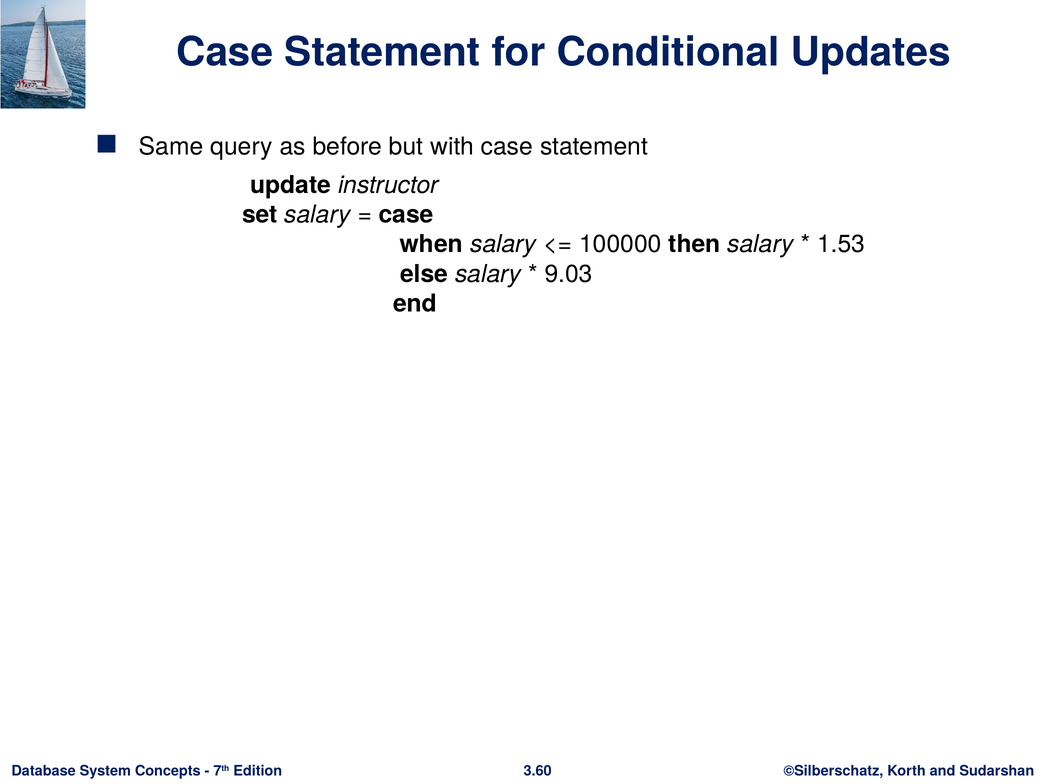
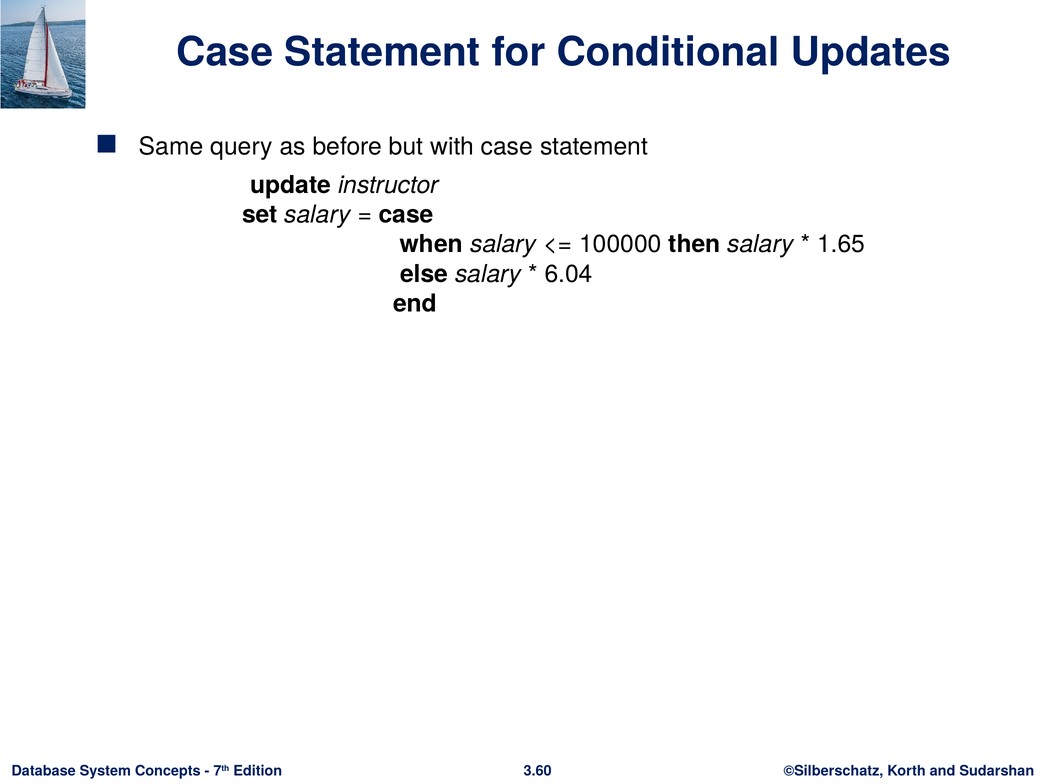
1.53: 1.53 -> 1.65 (841, 244)
9.03: 9.03 -> 6.04 (569, 274)
